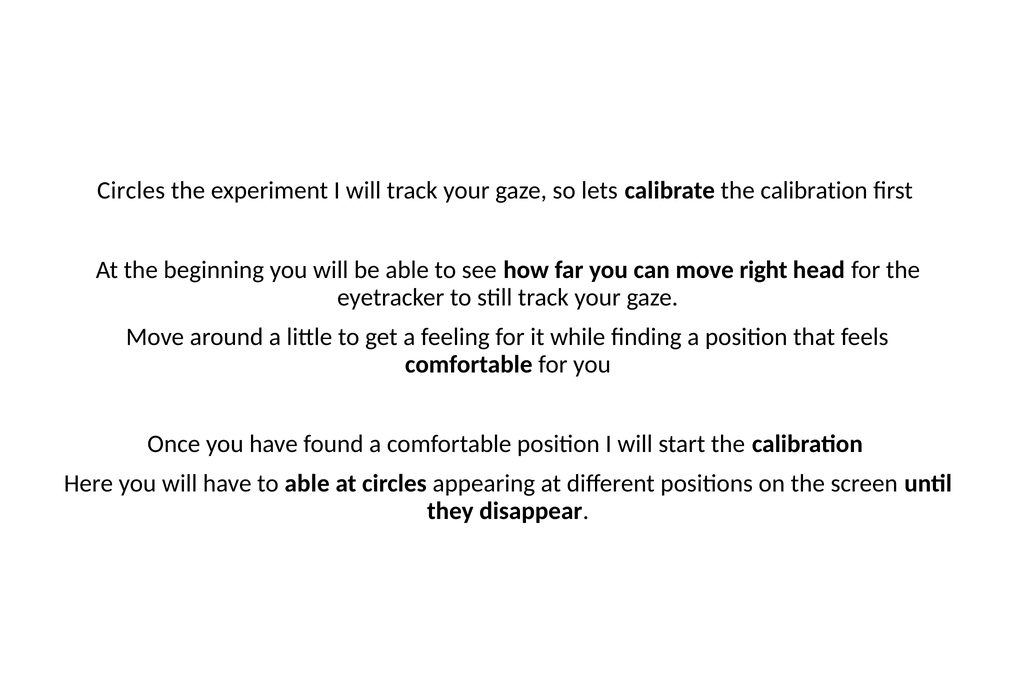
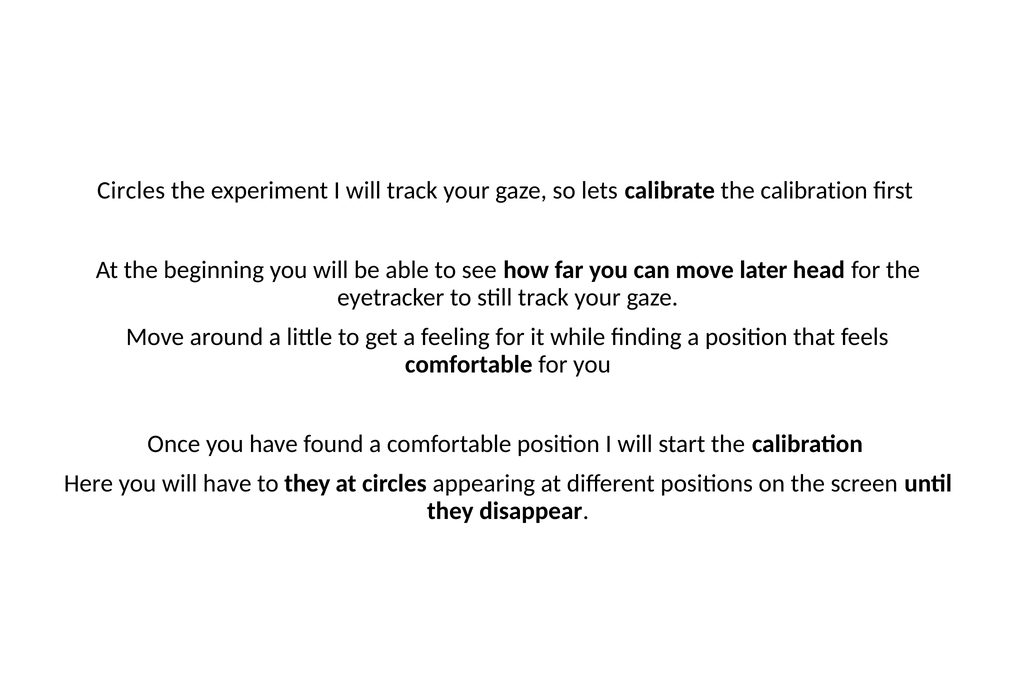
right: right -> later (763, 270)
to able: able -> they (307, 484)
